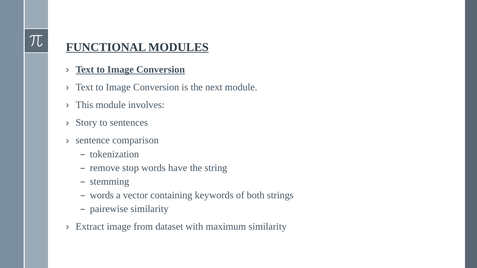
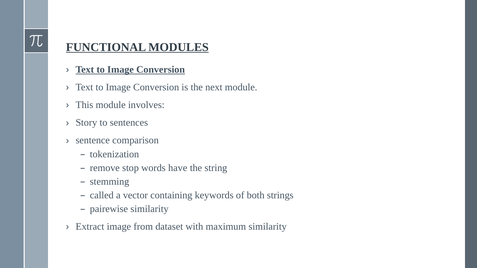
words: words -> called (102, 196)
